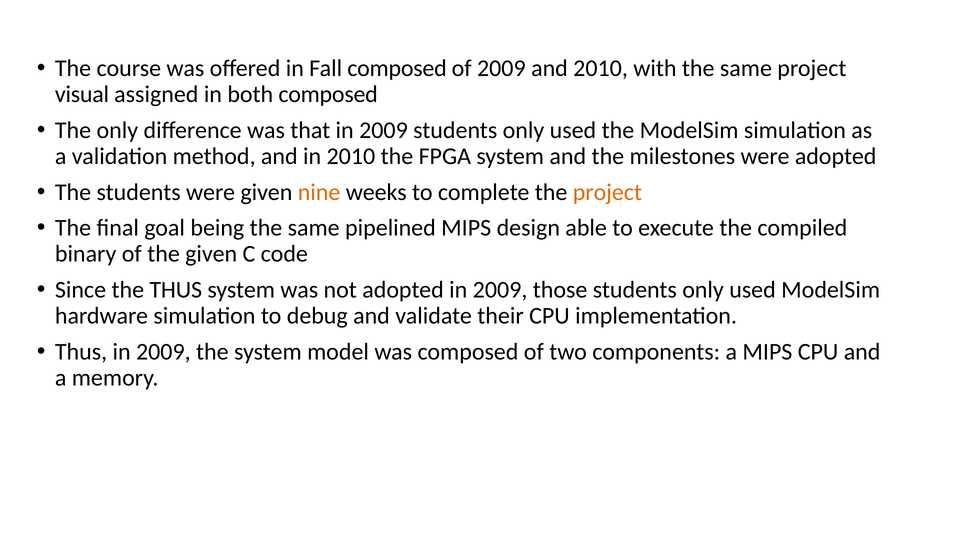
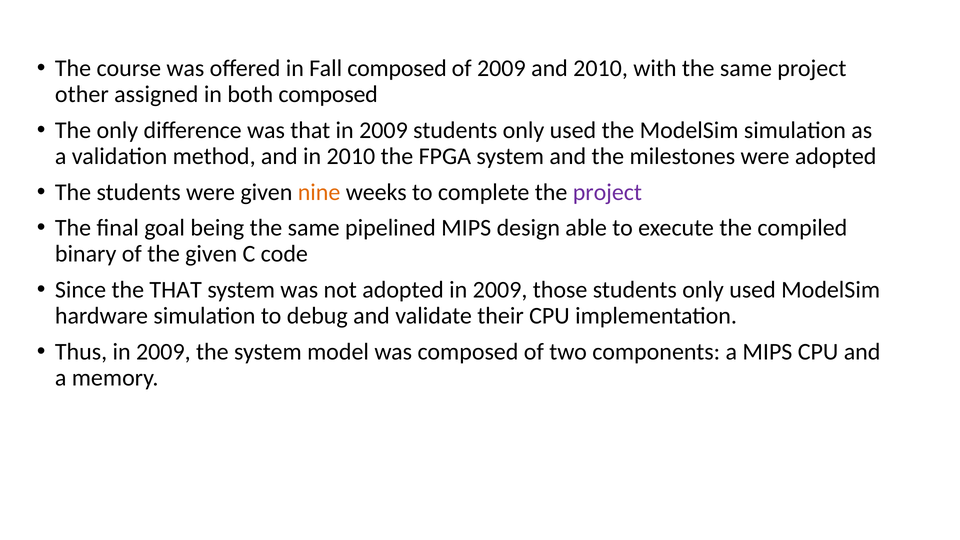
visual: visual -> other (82, 94)
project colour: orange -> purple (607, 192)
the THUS: THUS -> THAT (176, 290)
